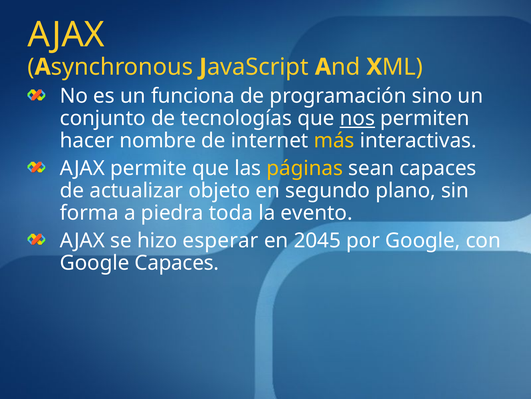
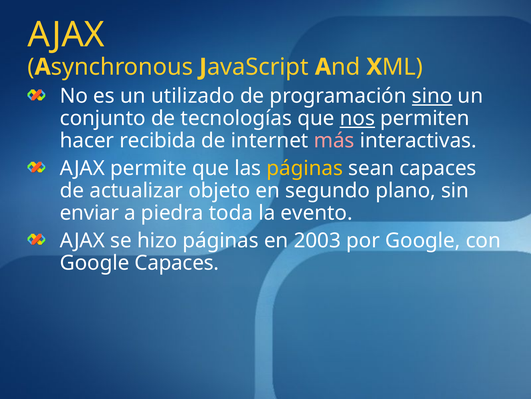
funciona: funciona -> utilizado (193, 96)
sino underline: none -> present (432, 96)
nombre: nombre -> recibida (158, 141)
más colour: yellow -> pink (334, 141)
forma: forma -> enviar (89, 213)
hizo esperar: esperar -> páginas (221, 240)
2045: 2045 -> 2003 (317, 240)
